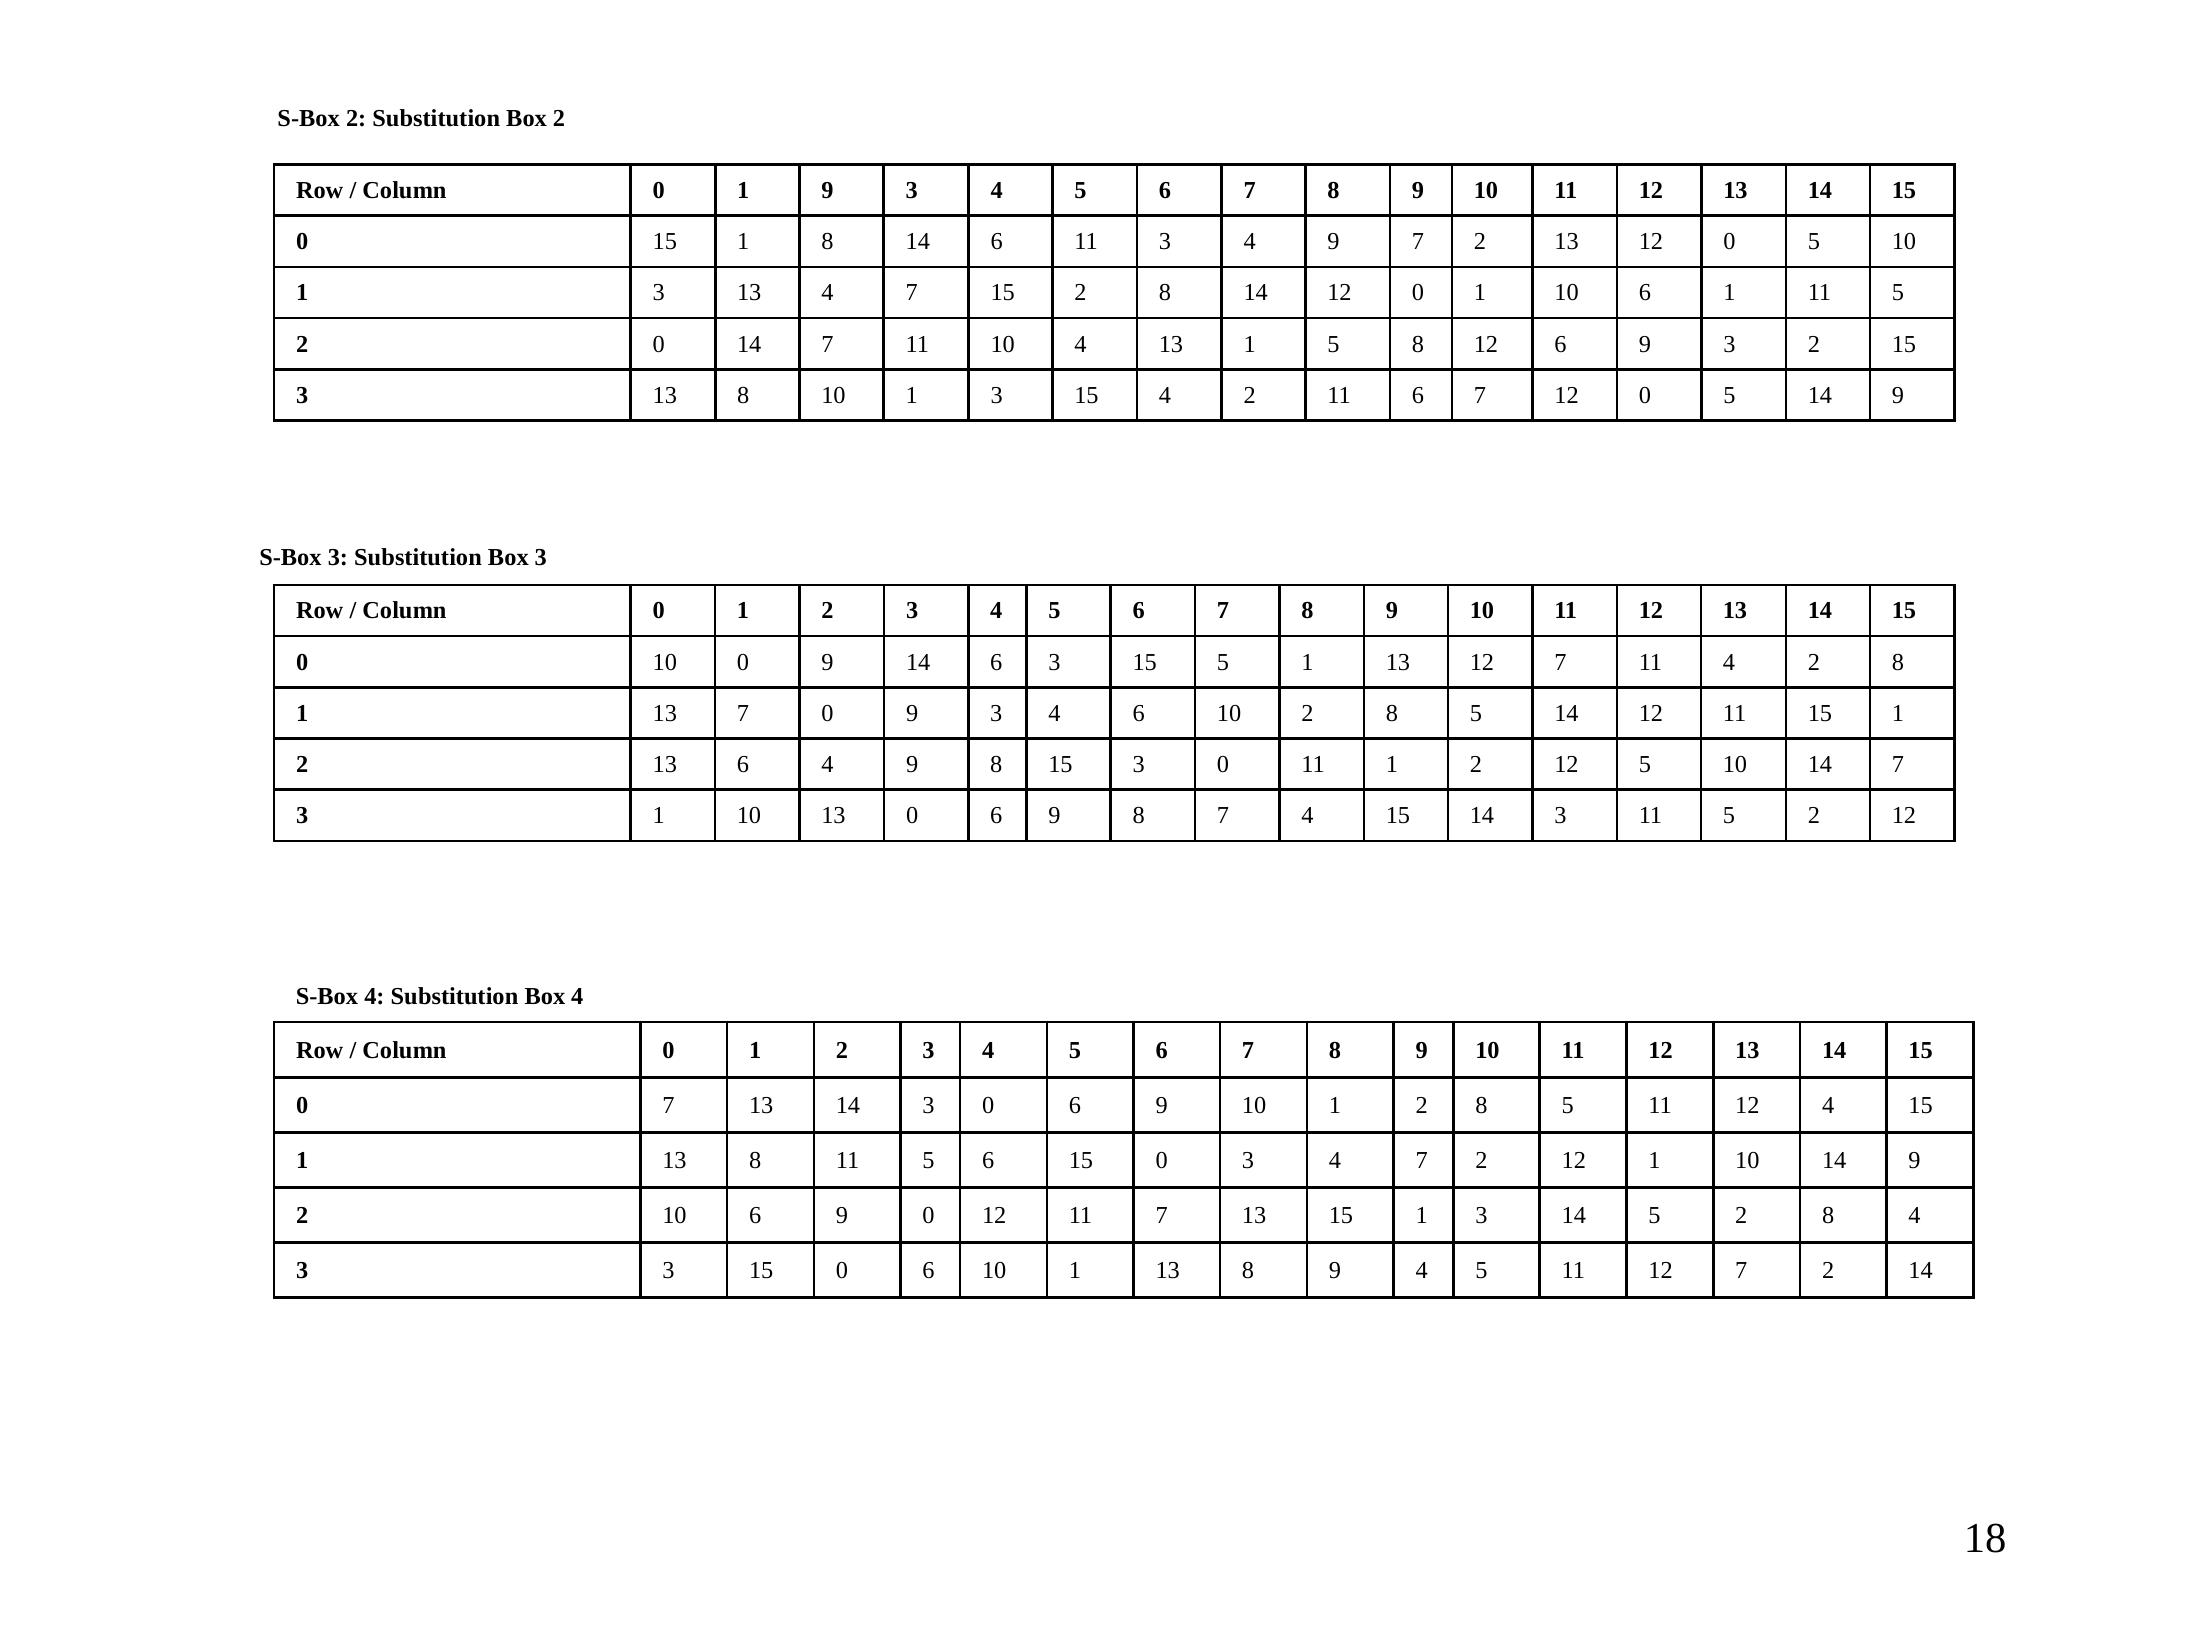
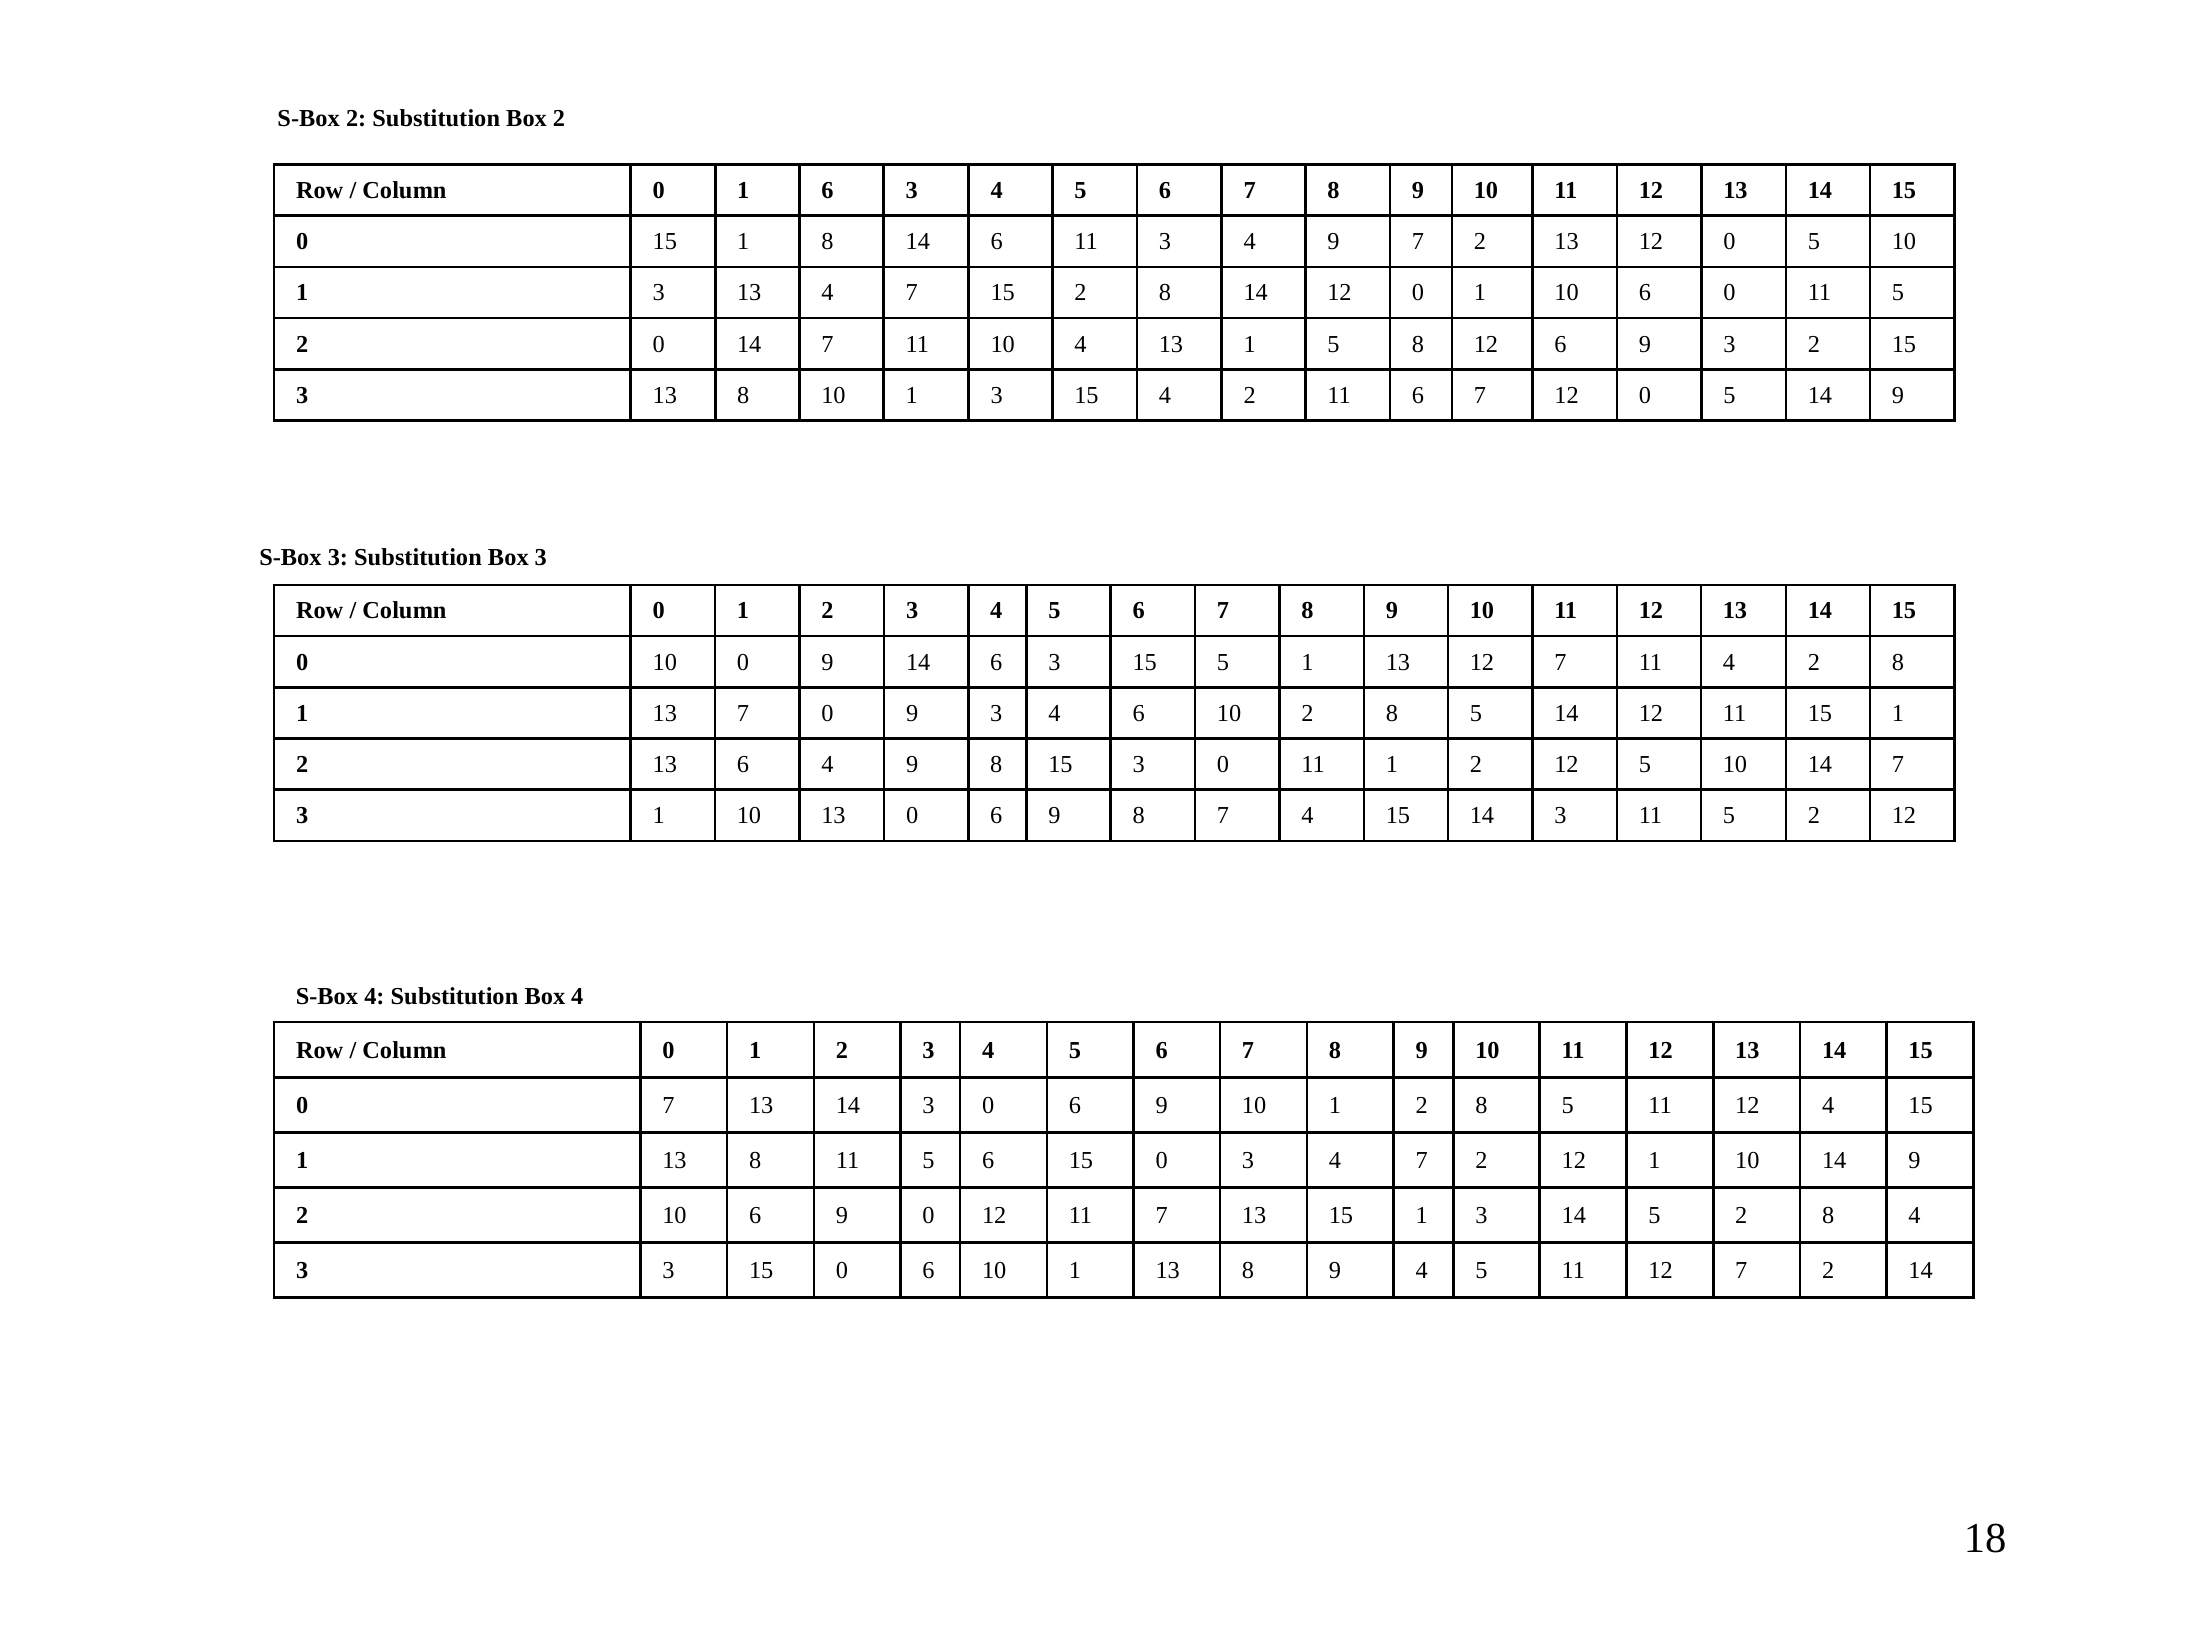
1 9: 9 -> 6 (827, 190)
6 1: 1 -> 0 (1729, 293)
